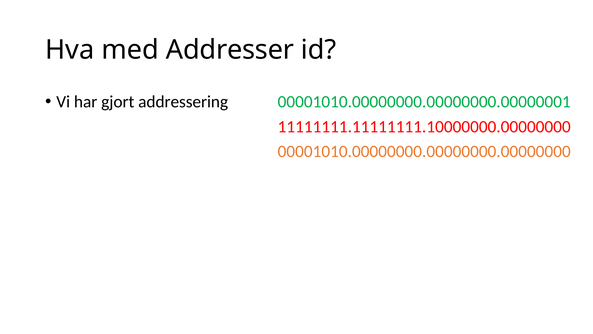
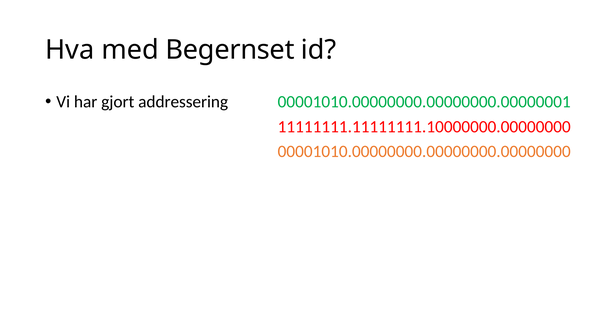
Addresser: Addresser -> Begernset (230, 50)
